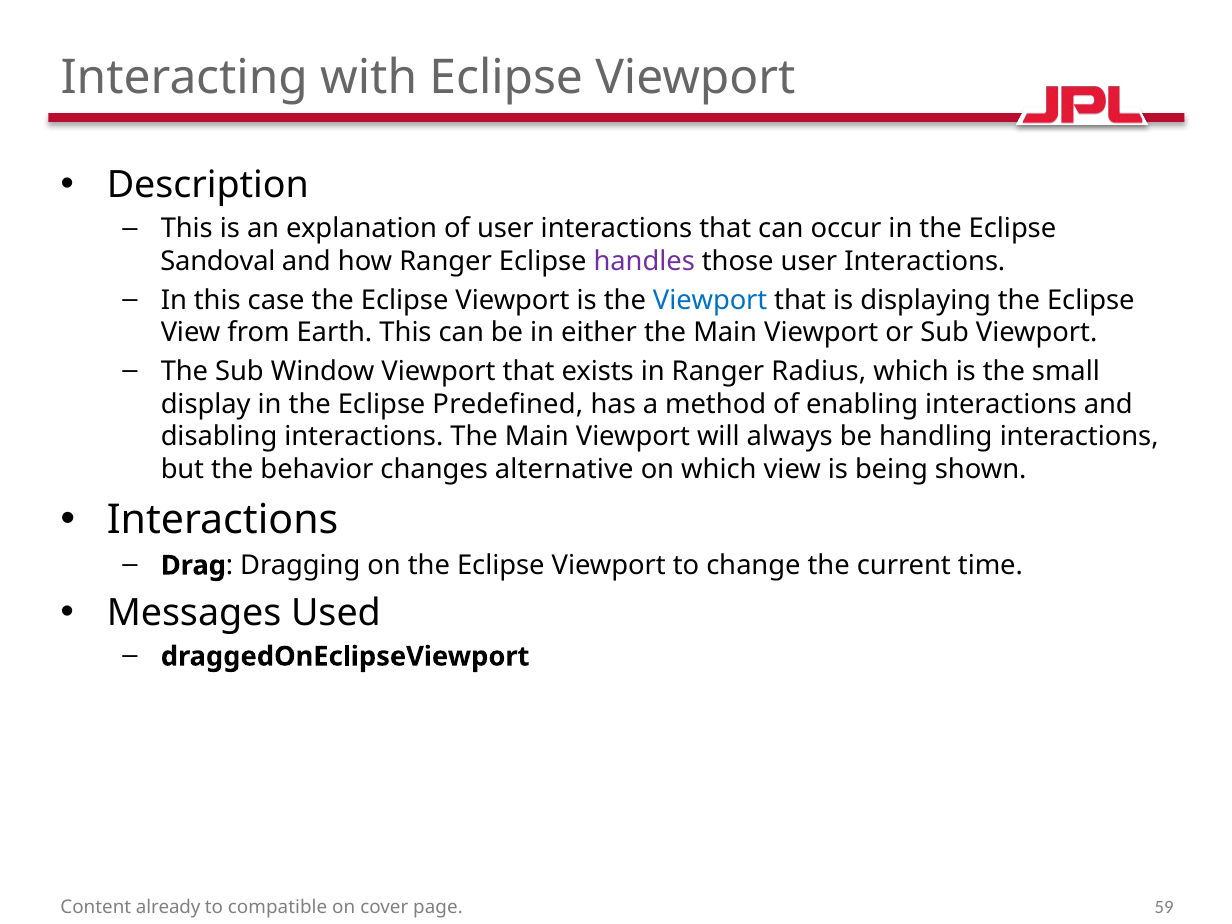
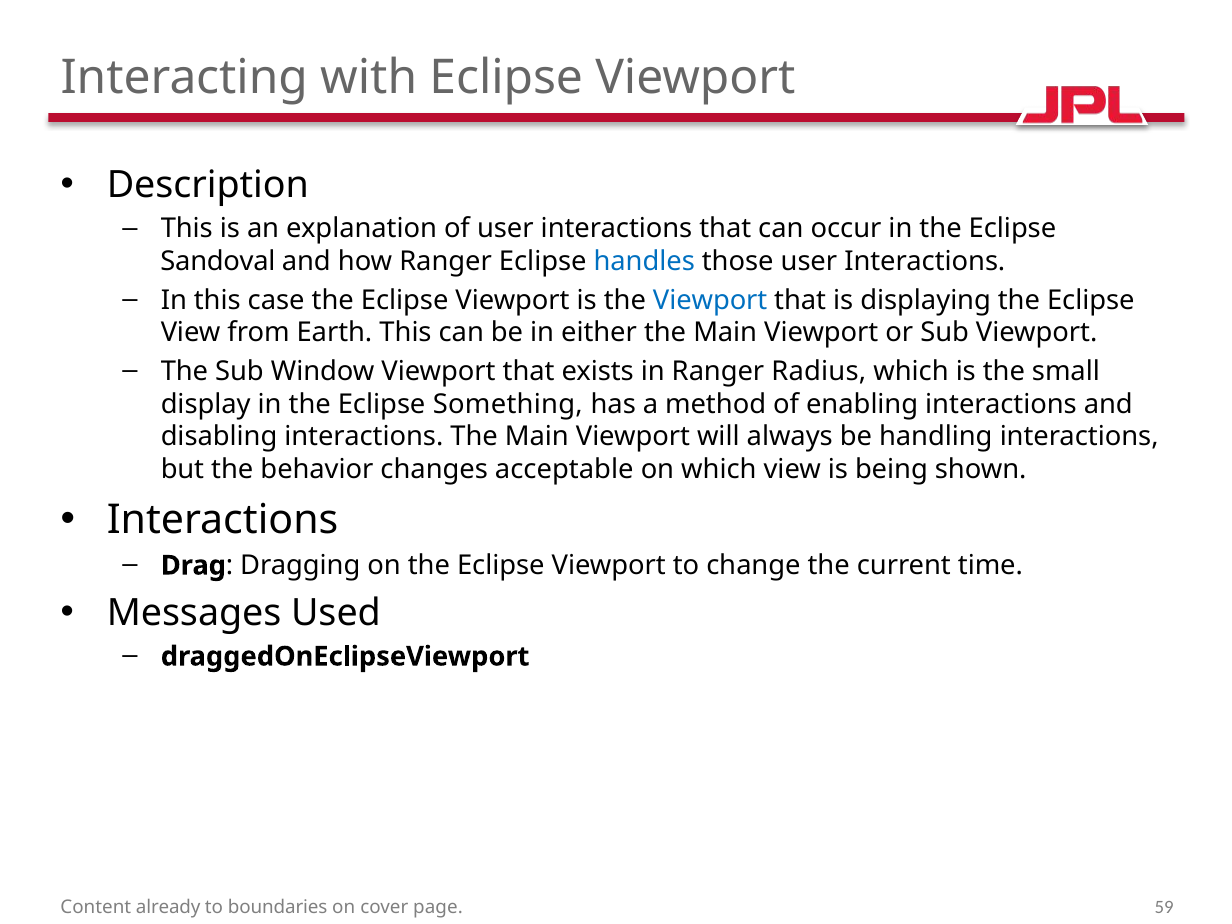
handles colour: purple -> blue (644, 262)
Predefined: Predefined -> Something (508, 404)
alternative: alternative -> acceptable (564, 470)
compatible: compatible -> boundaries (278, 907)
